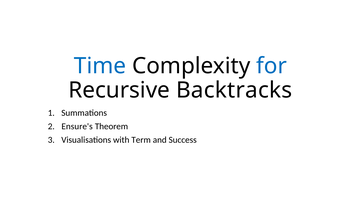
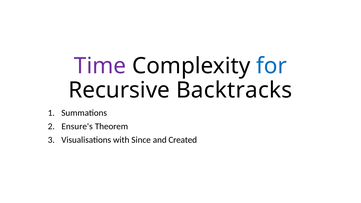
Time colour: blue -> purple (100, 66)
Term: Term -> Since (141, 140)
Success: Success -> Created (183, 140)
